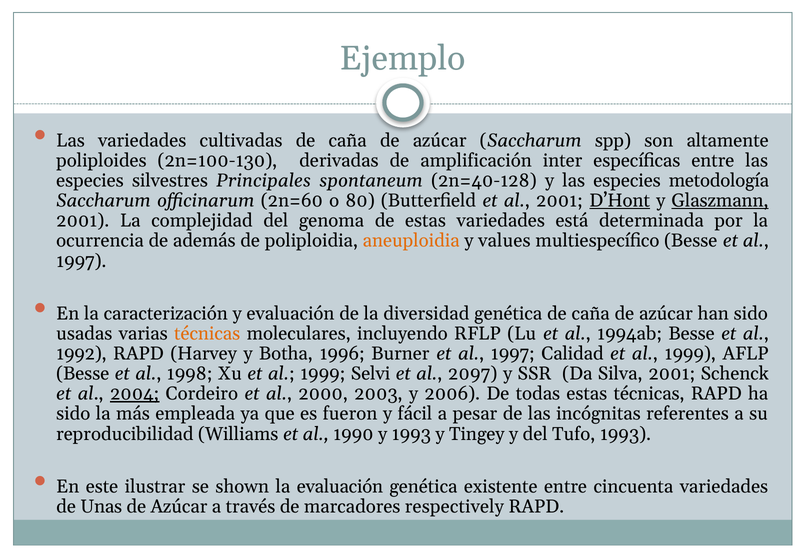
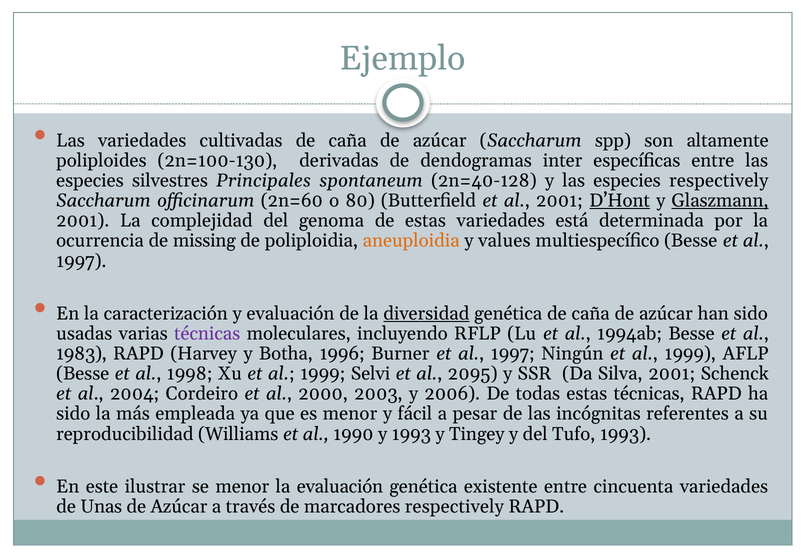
amplificación: amplificación -> dendogramas (476, 160)
especies metodología: metodología -> respectively (719, 181)
además: además -> missing (204, 241)
diversidad underline: none -> present (426, 313)
técnicas colour: orange -> purple (207, 333)
1992: 1992 -> 1983 (81, 354)
Calidad: Calidad -> Ningún (572, 354)
2097: 2097 -> 2095 (473, 374)
2004 underline: present -> none (135, 394)
es fueron: fueron -> menor (350, 414)
se shown: shown -> menor (242, 486)
